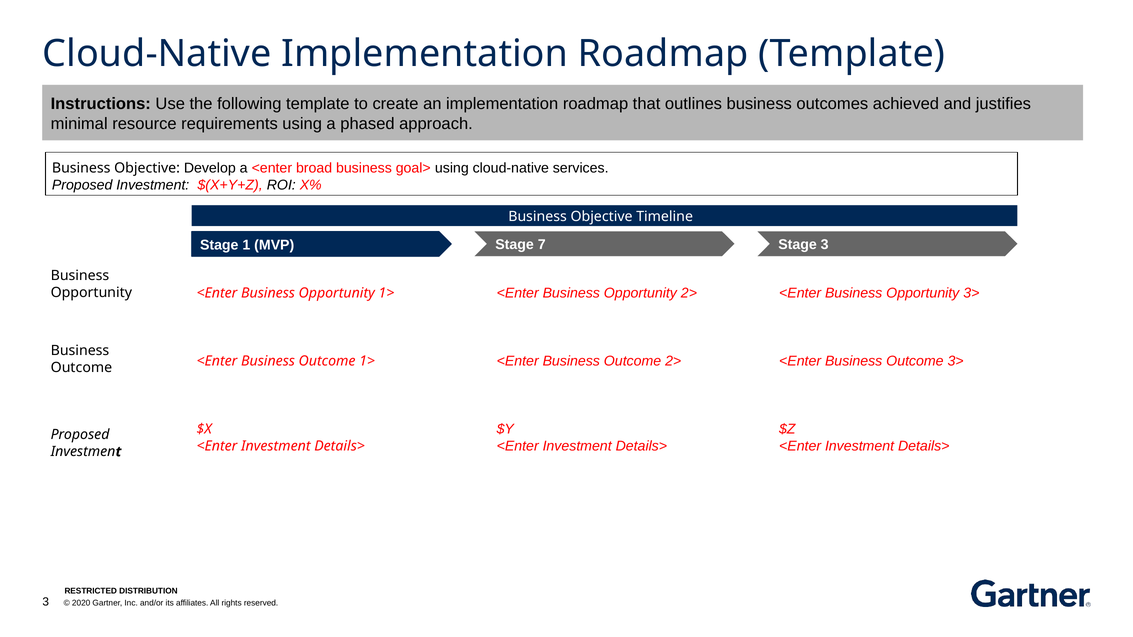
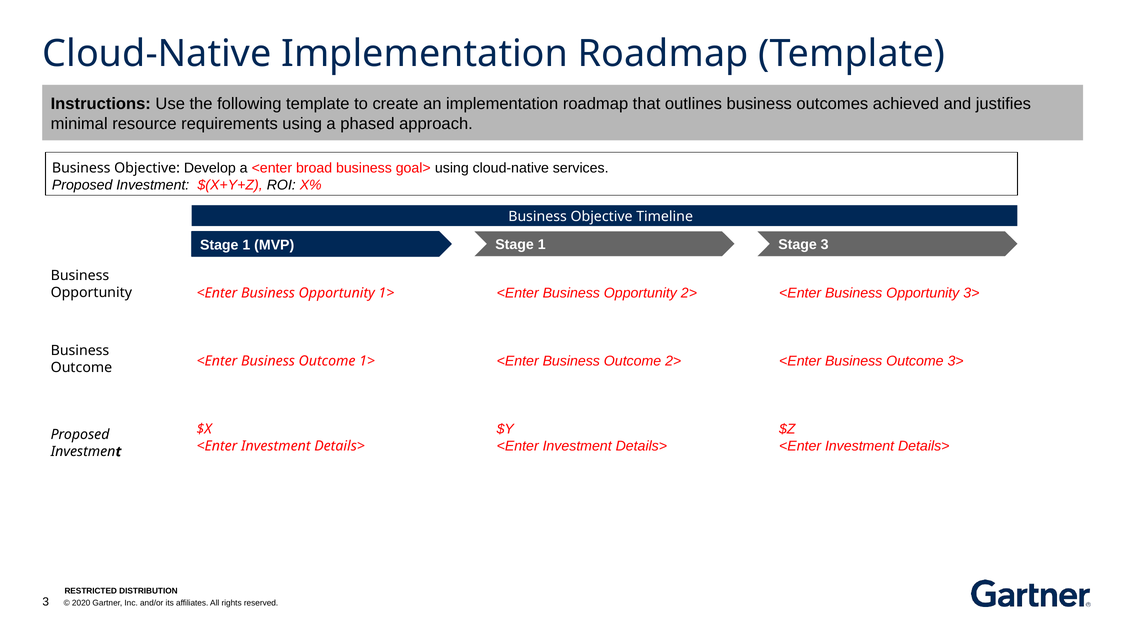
MVP Stage 7: 7 -> 1 (542, 245)
